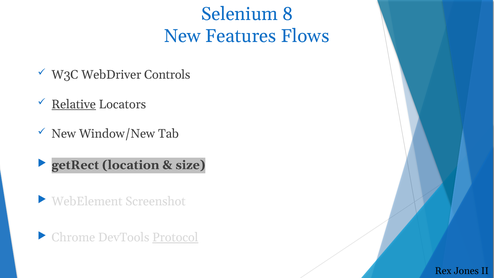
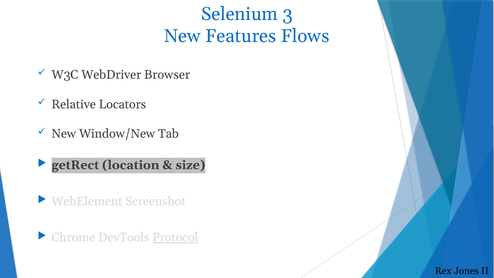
8: 8 -> 3 (288, 14)
Controls: Controls -> Browser (167, 75)
Relative underline: present -> none (74, 104)
